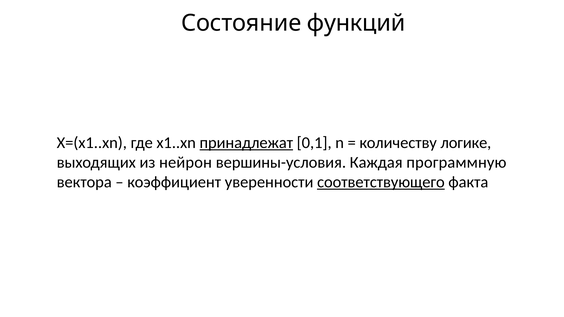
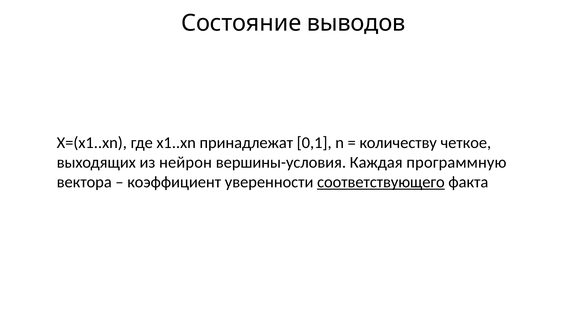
функций: функций -> выводов (356, 23)
принадлежат underline: present -> none (246, 143)
логике: логике -> четкое (466, 143)
